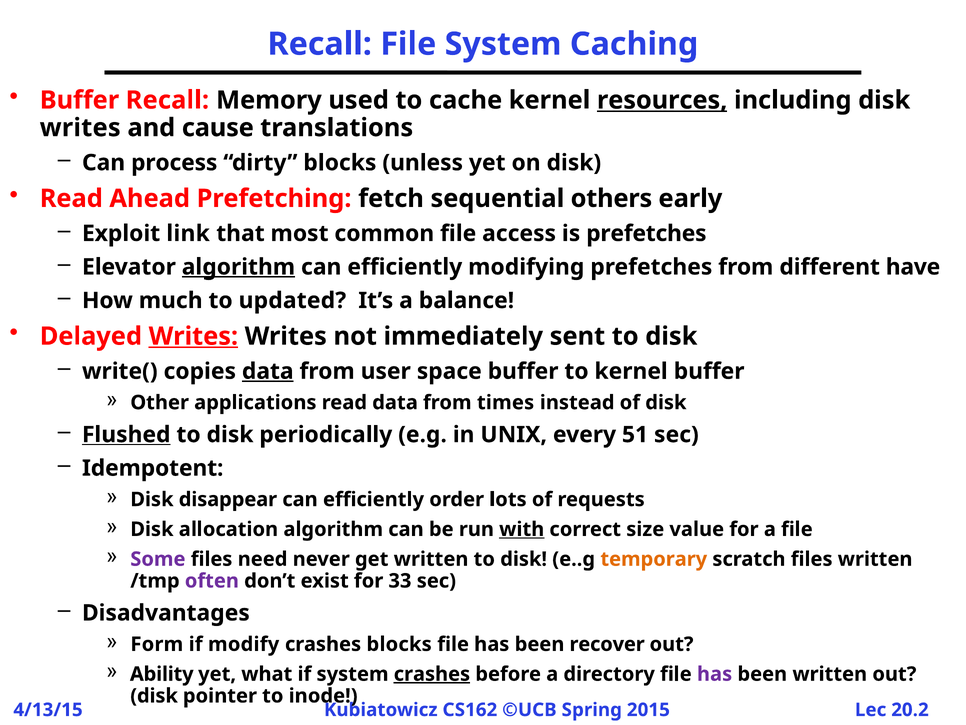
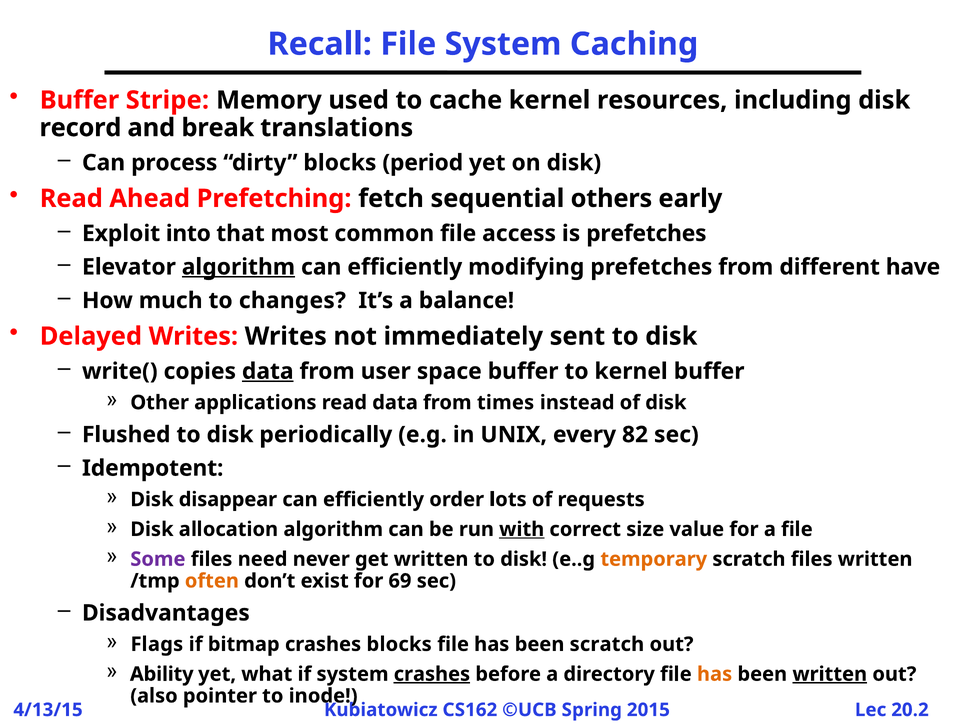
Buffer Recall: Recall -> Stripe (167, 100)
resources underline: present -> none (662, 100)
writes: writes -> record (80, 128)
cause: cause -> break (218, 128)
unless: unless -> period (423, 163)
link: link -> into (188, 233)
updated: updated -> changes (292, 300)
Writes underline: present -> none (193, 336)
Flushed underline: present -> none (126, 434)
51: 51 -> 82 (635, 434)
often colour: purple -> orange (212, 581)
33: 33 -> 69 (400, 581)
Form: Form -> Flags (157, 644)
modify: modify -> bitmap (244, 644)
been recover: recover -> scratch (607, 644)
has colour: purple -> orange (715, 674)
written underline: none -> present (830, 674)
disk: disk -> also (154, 695)
